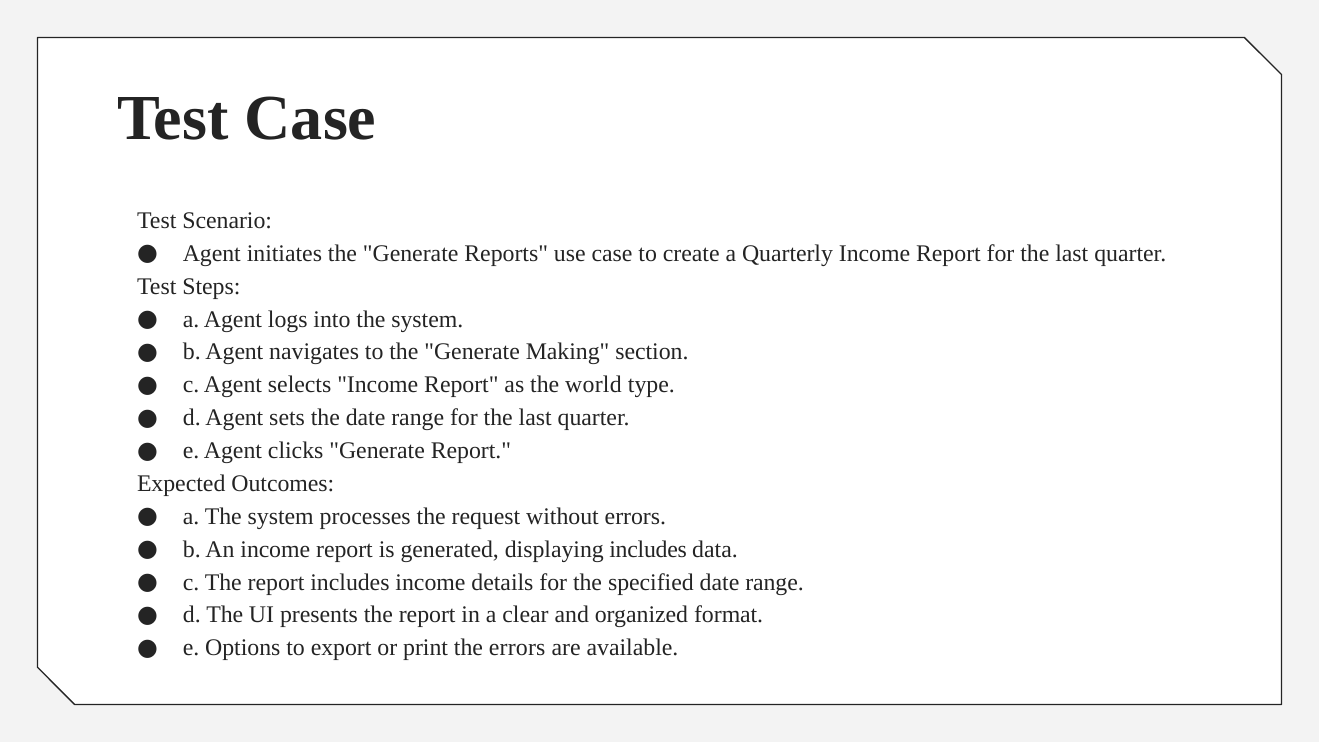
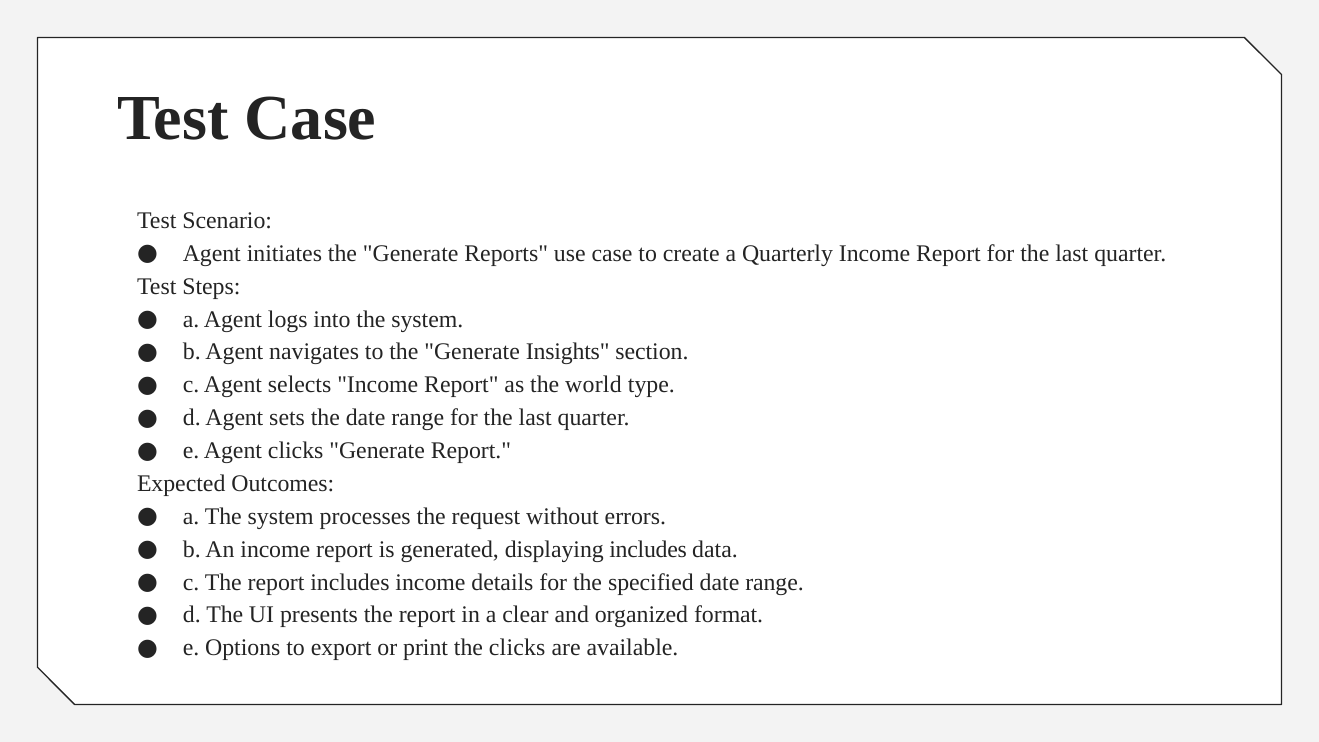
Making: Making -> Insights (568, 352)
the errors: errors -> clicks (517, 648)
